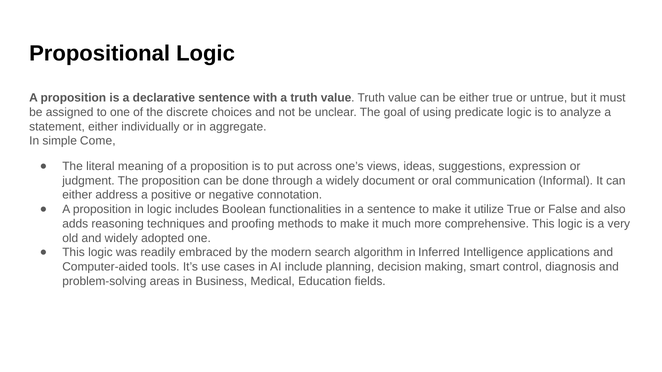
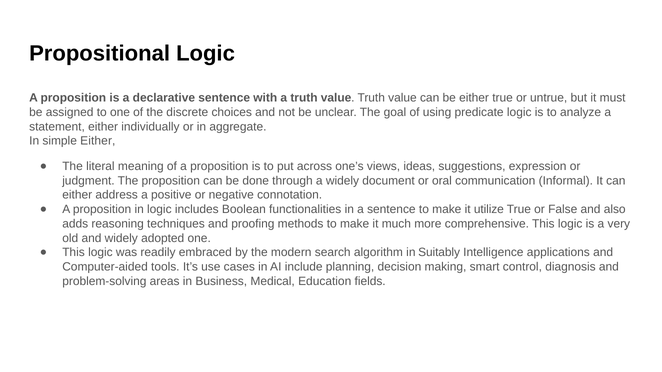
simple Come: Come -> Either (98, 141)
Inferred: Inferred -> Suitably (439, 253)
